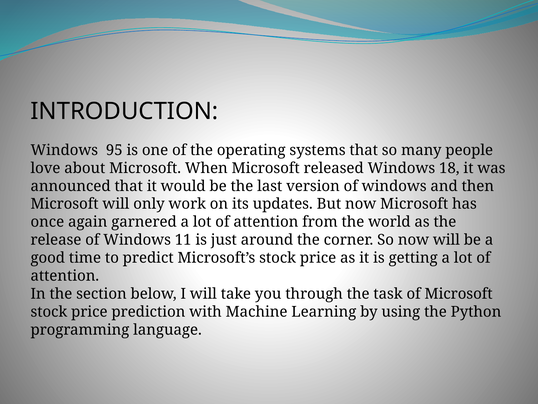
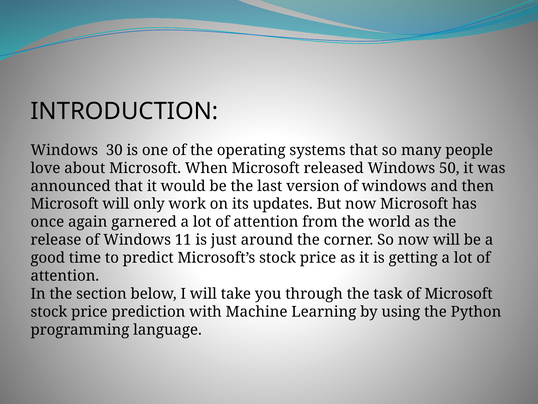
95: 95 -> 30 (114, 150)
18: 18 -> 50 (449, 168)
